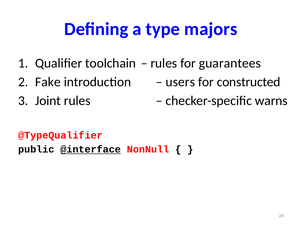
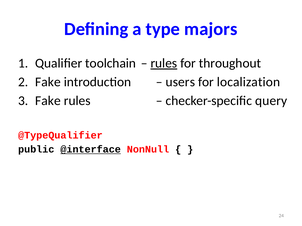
rules underline: none -> present (164, 63)
guarantees: guarantees -> throughout (230, 63)
constructed: constructed -> localization (248, 82)
Joint: Joint -> Fake (48, 101)
warns: warns -> query (271, 101)
